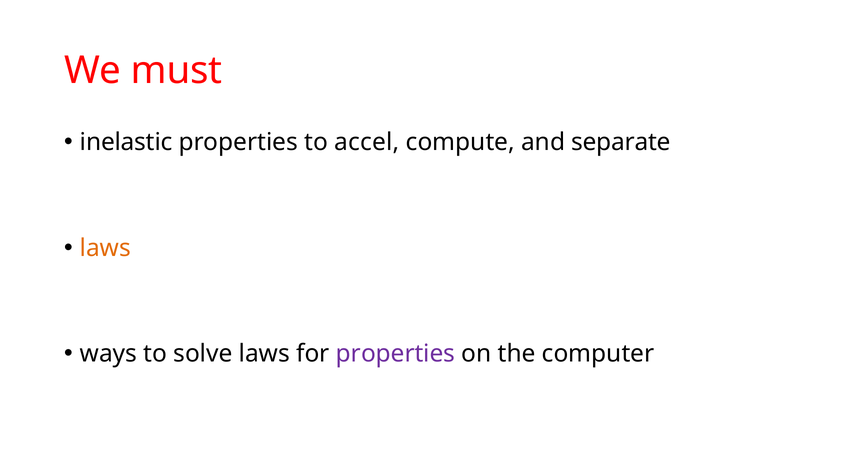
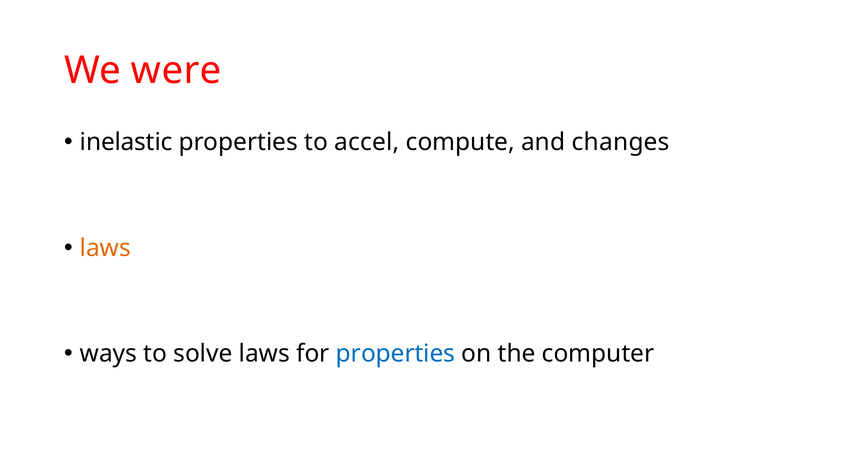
must: must -> were (176, 71)
separate: separate -> changes (621, 142)
properties colour: purple -> blue (396, 354)
